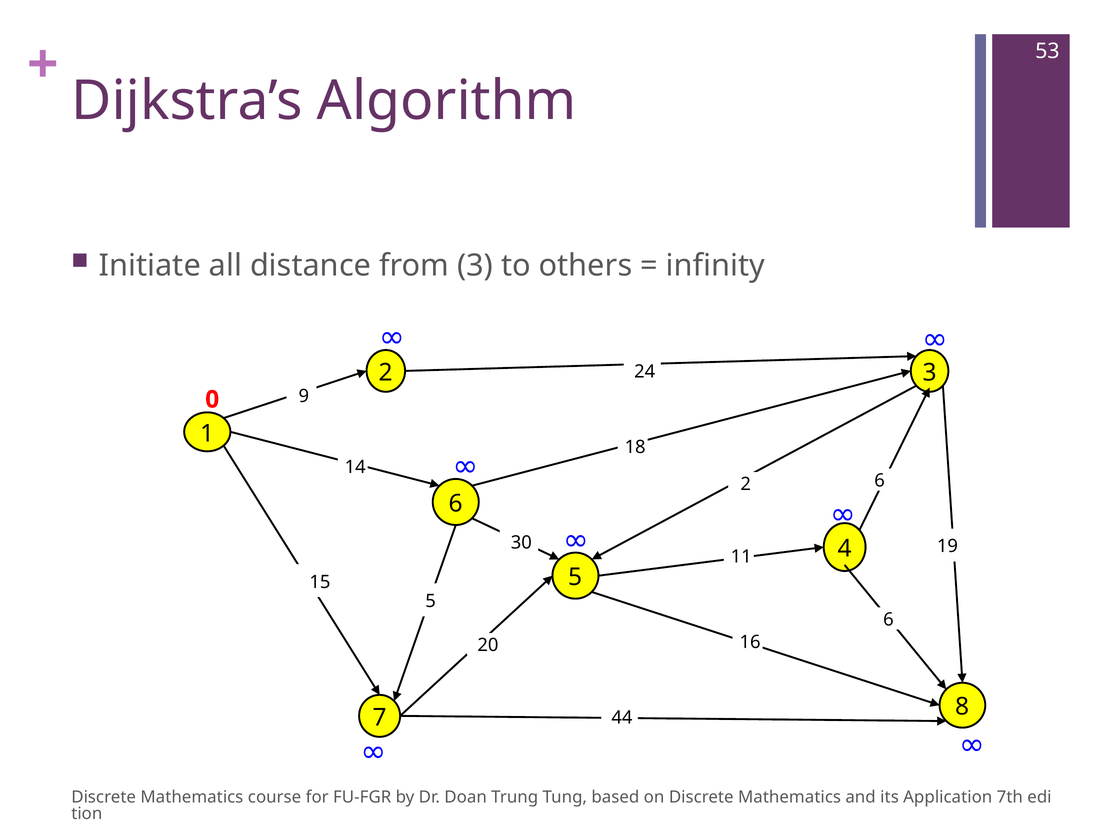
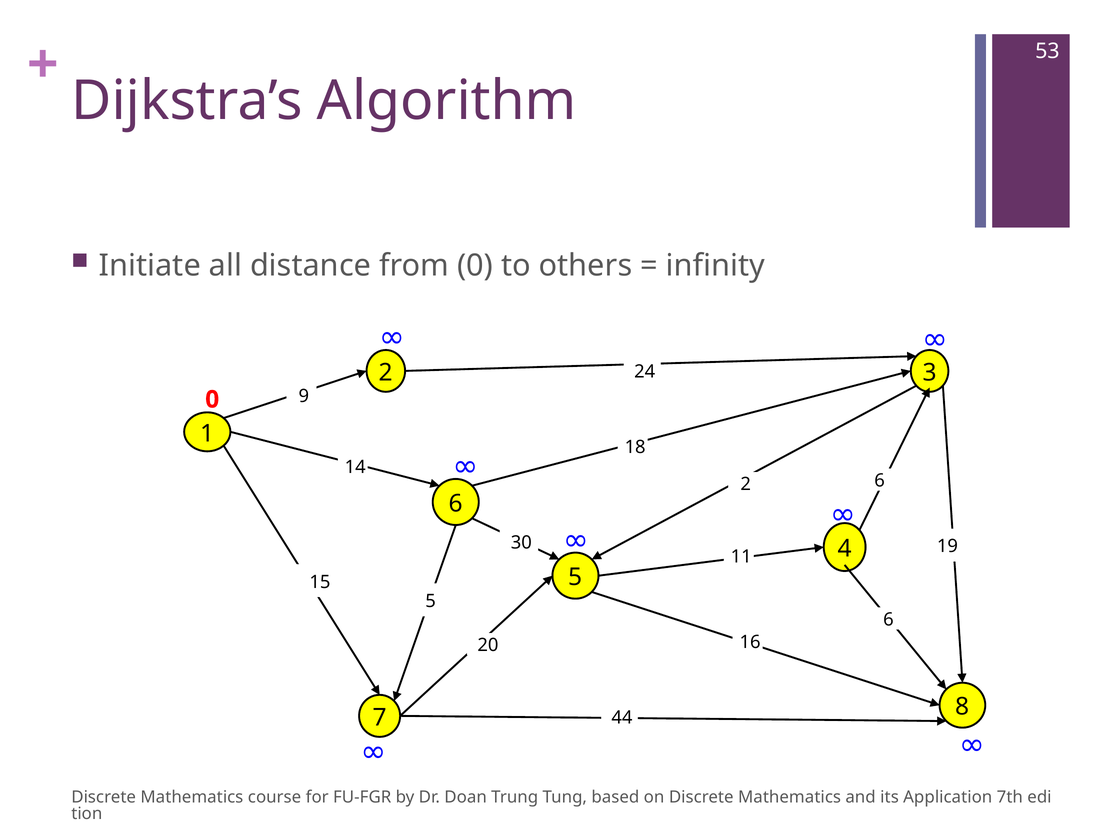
from 3: 3 -> 0 (475, 266)
